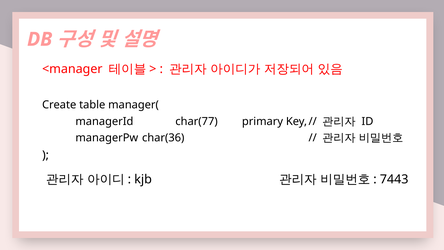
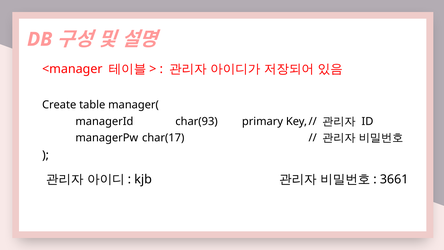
char(77: char(77 -> char(93 (197, 121)
char(36: char(36 -> char(17 (163, 138)
7443: 7443 -> 3661 (394, 179)
